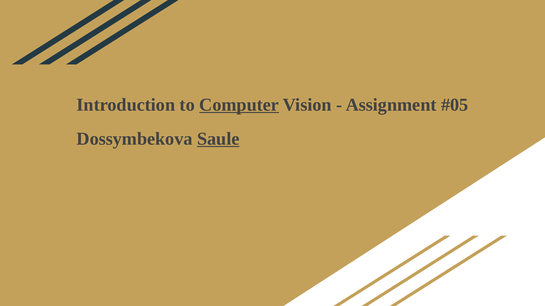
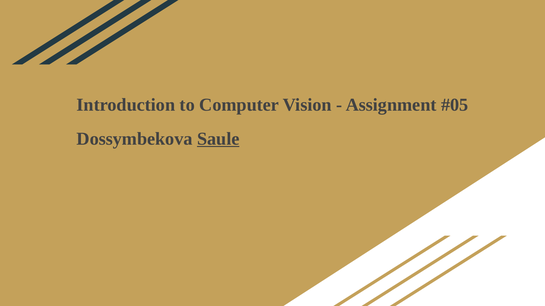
Computer underline: present -> none (239, 105)
